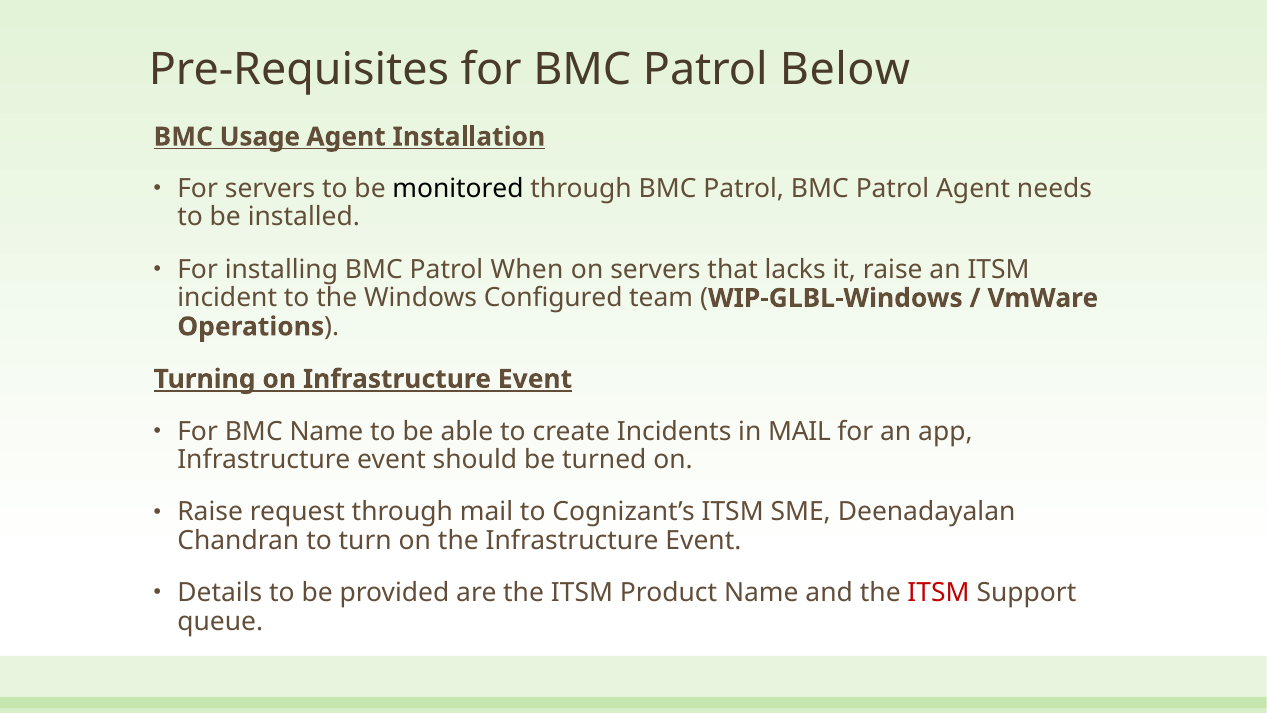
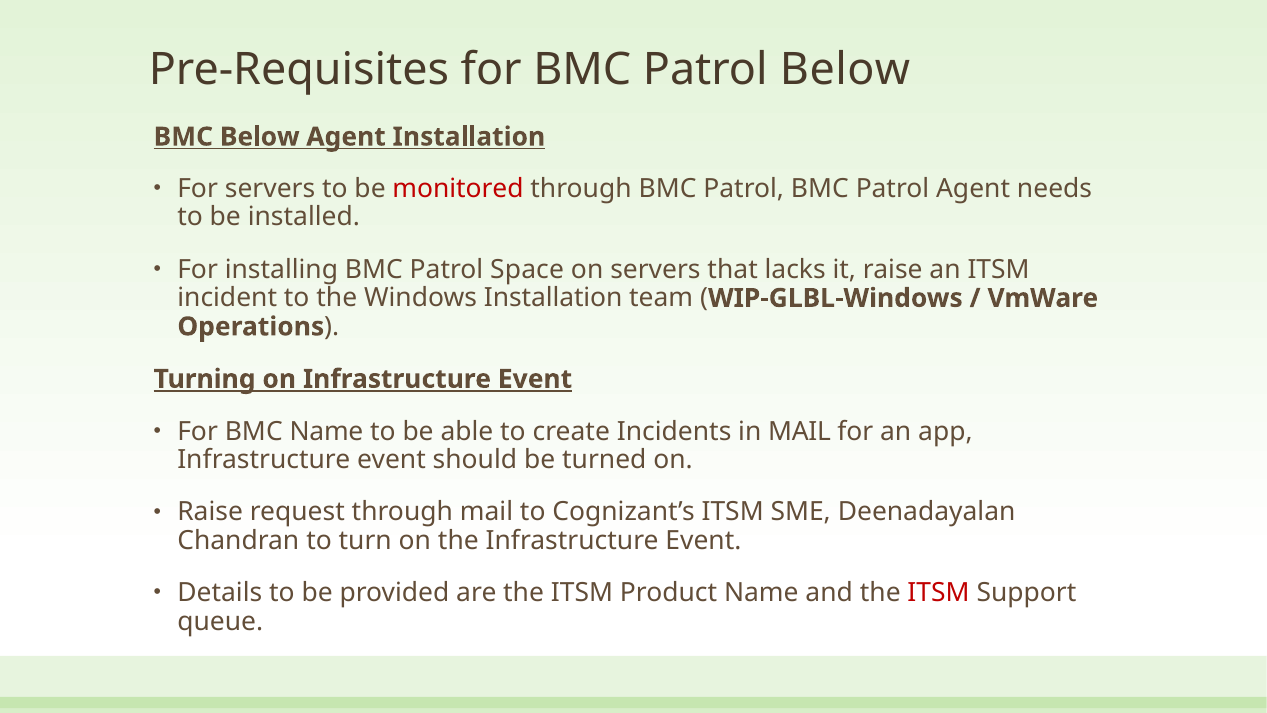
BMC Usage: Usage -> Below (260, 137)
monitored colour: black -> red (458, 189)
When: When -> Space (527, 269)
Windows Configured: Configured -> Installation (553, 298)
